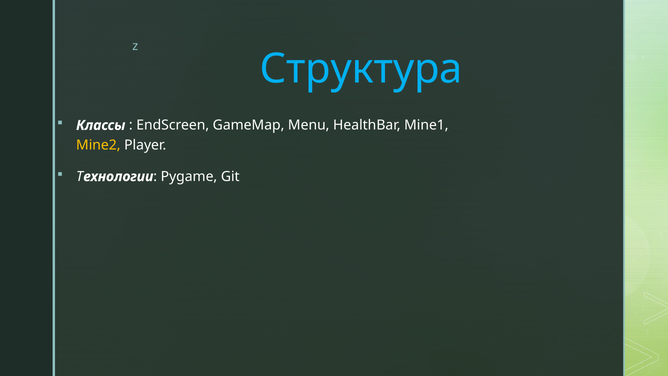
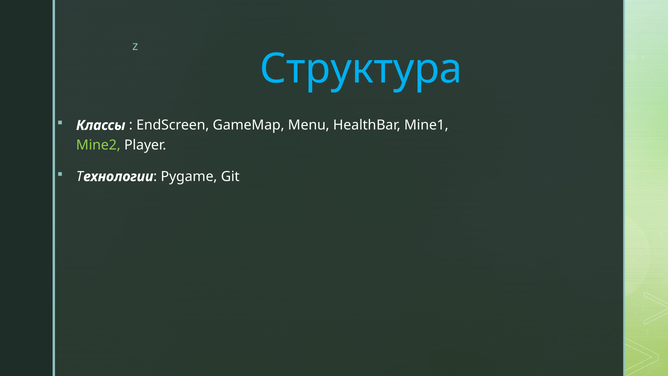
Mine2 colour: yellow -> light green (98, 145)
